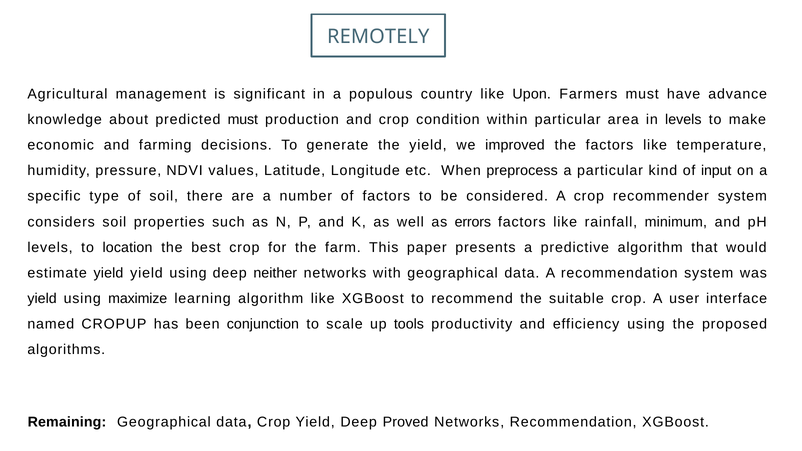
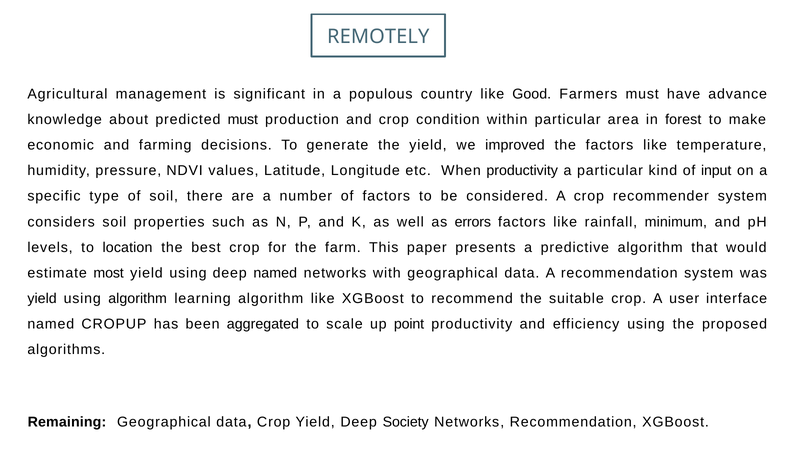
Upon: Upon -> Good (532, 94)
in levels: levels -> forest (683, 120)
When preprocess: preprocess -> productivity (522, 171)
estimate yield: yield -> most (109, 273)
deep neither: neither -> named (275, 273)
using maximize: maximize -> algorithm (138, 299)
conjunction: conjunction -> aggregated (263, 324)
tools: tools -> point (409, 324)
Proved: Proved -> Society (406, 422)
